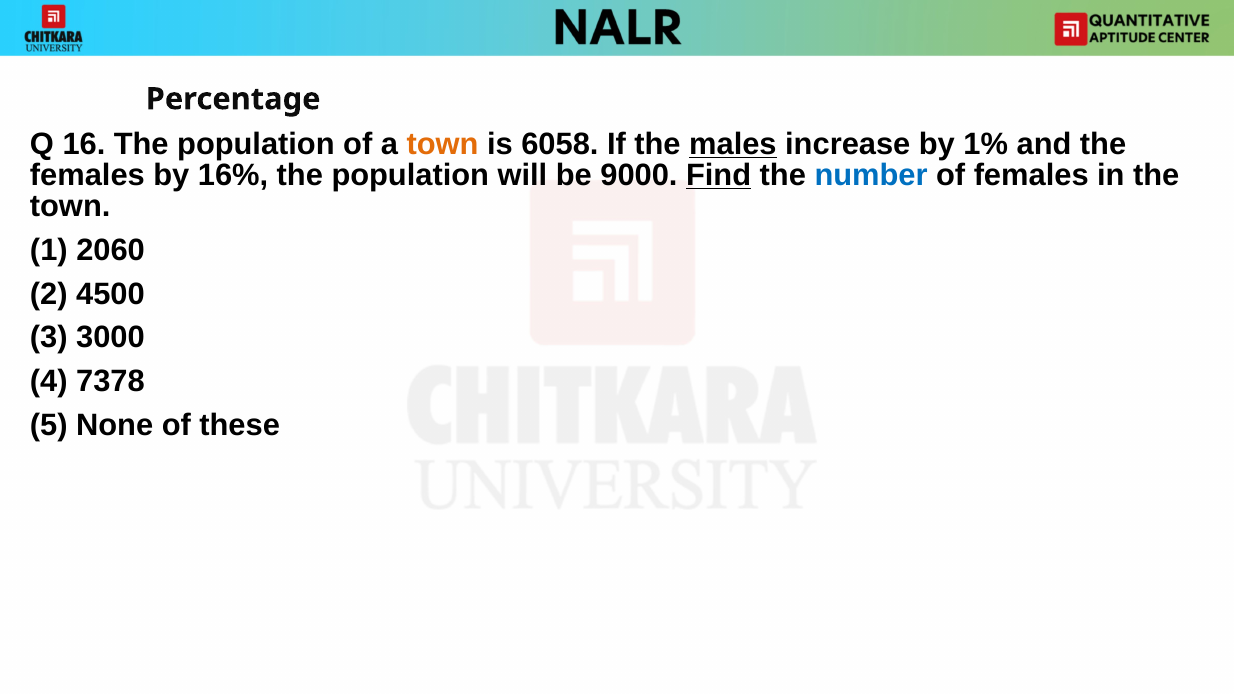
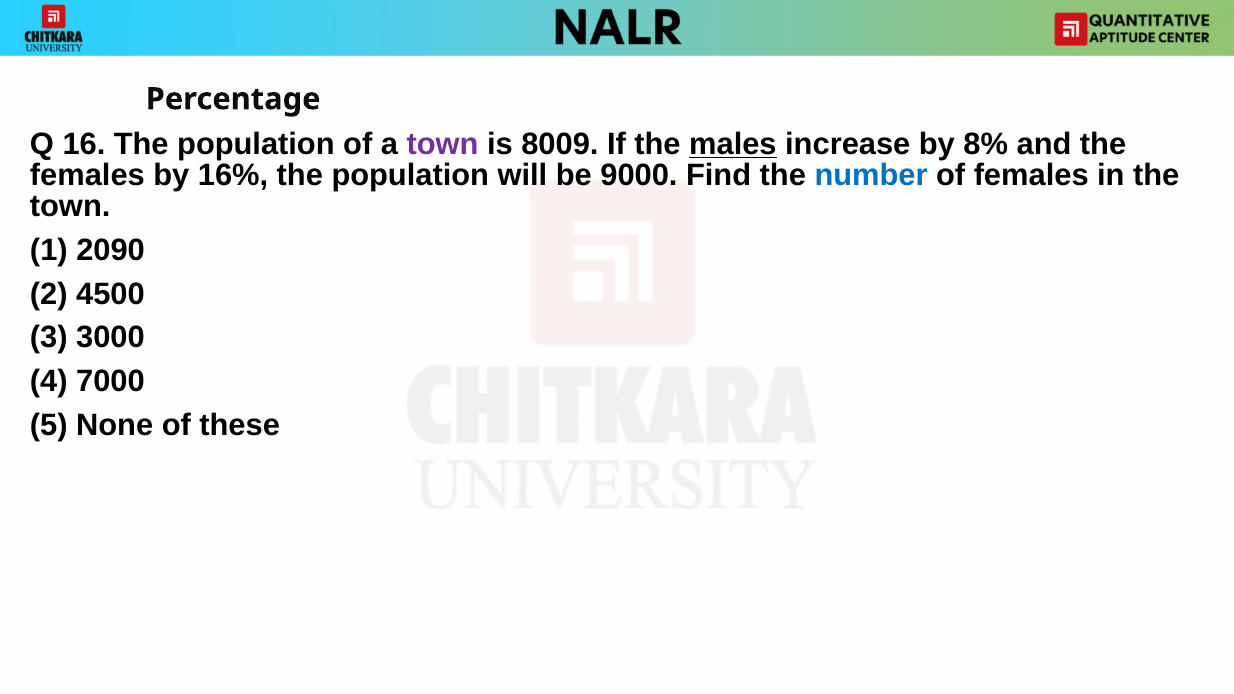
town colour: orange -> purple (443, 144)
6058: 6058 -> 8009 (560, 144)
1%: 1% -> 8% (986, 144)
Find underline: present -> none (719, 175)
2060: 2060 -> 2090 (111, 250)
7378: 7378 -> 7000 (111, 382)
